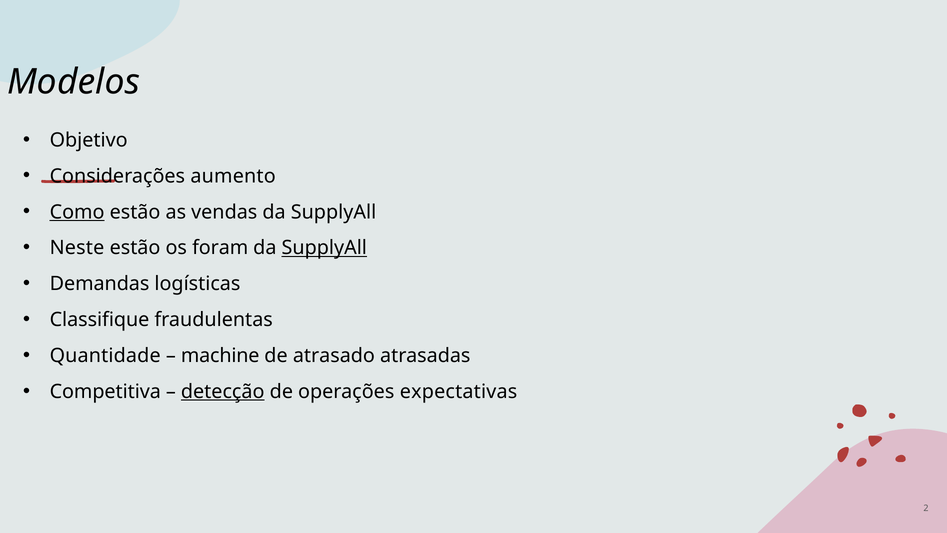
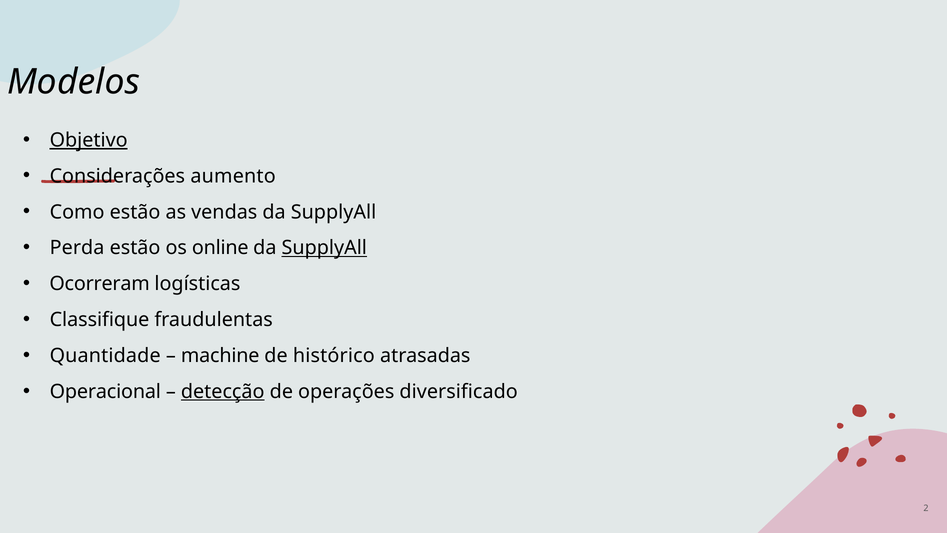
Objetivo underline: none -> present (89, 140)
Como underline: present -> none (77, 212)
Neste: Neste -> Perda (77, 248)
foram: foram -> online (220, 248)
Demandas: Demandas -> Ocorreram (100, 284)
atrasado: atrasado -> histórico (334, 356)
Competitiva: Competitiva -> Operacional (105, 391)
expectativas: expectativas -> diversificado (459, 391)
